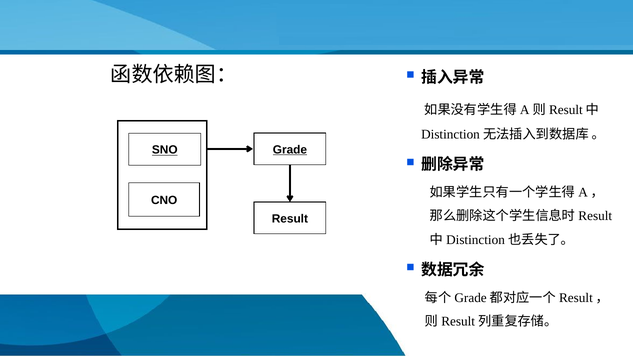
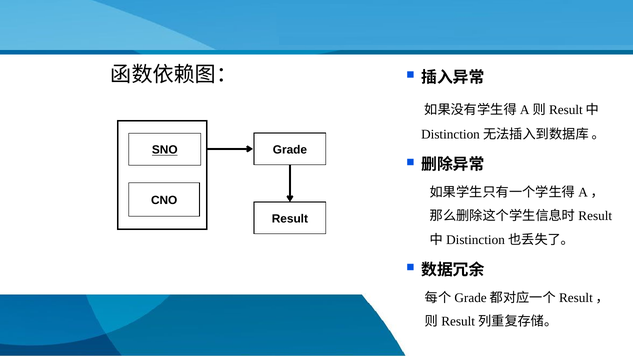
Grade underline: present -> none (290, 150)
